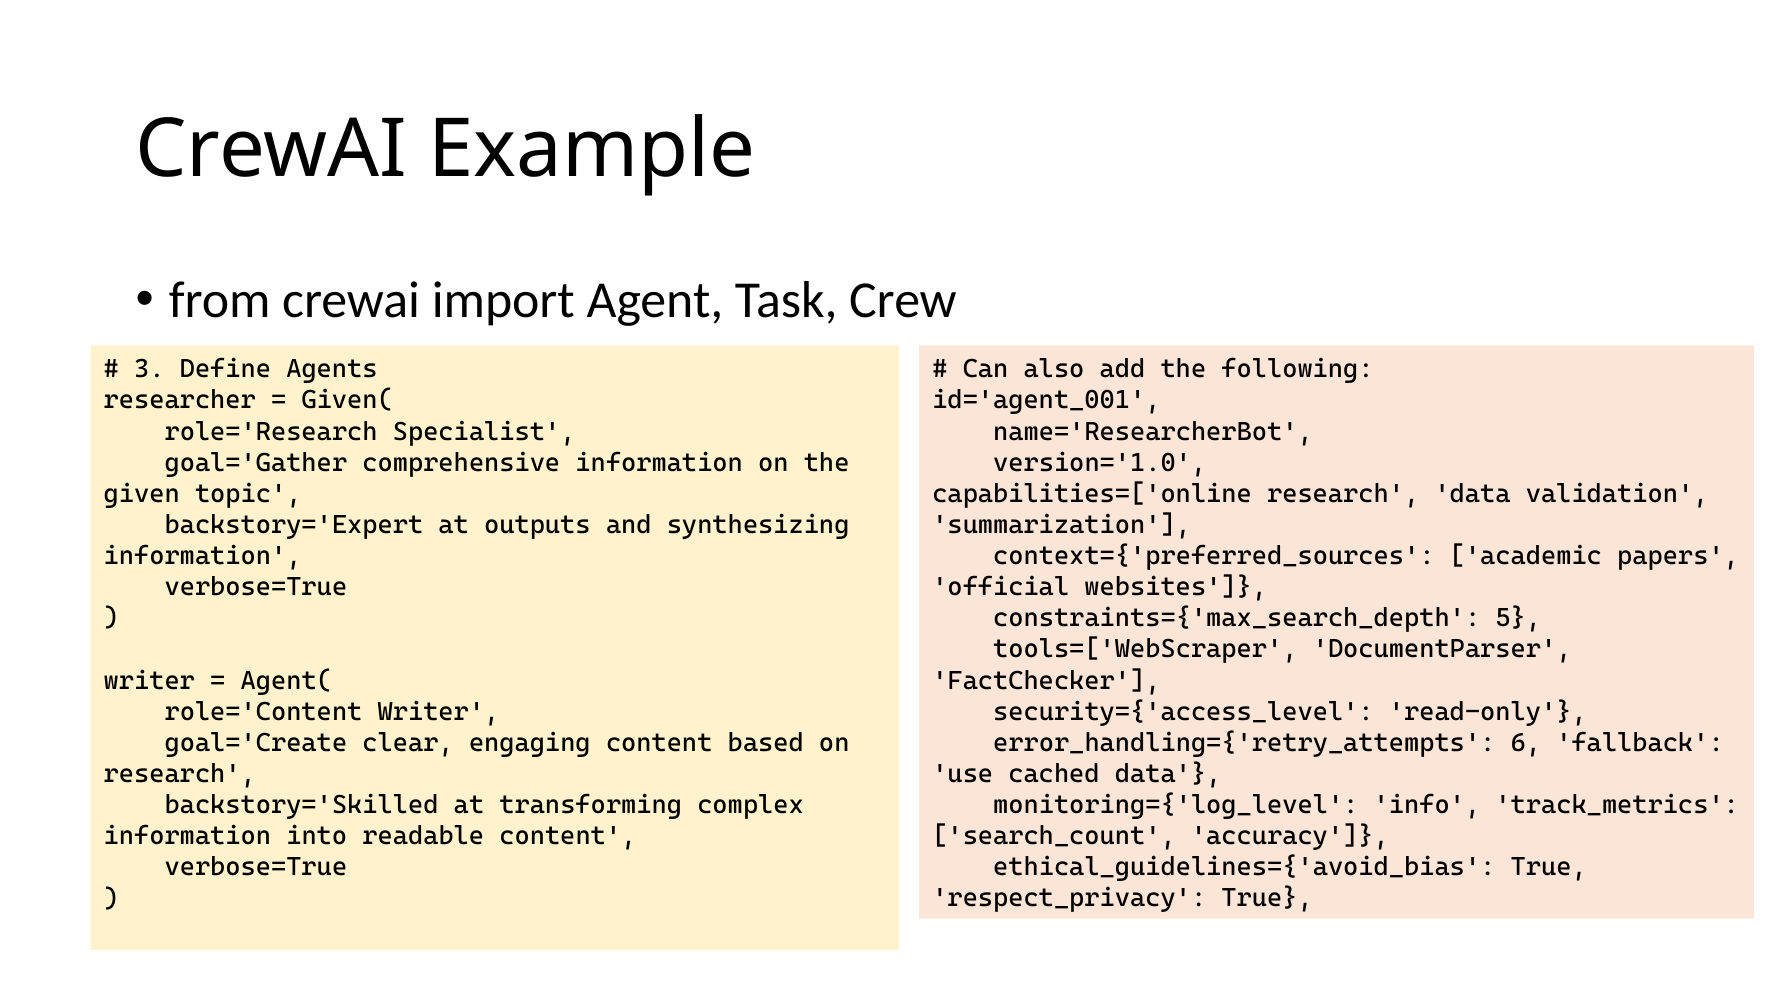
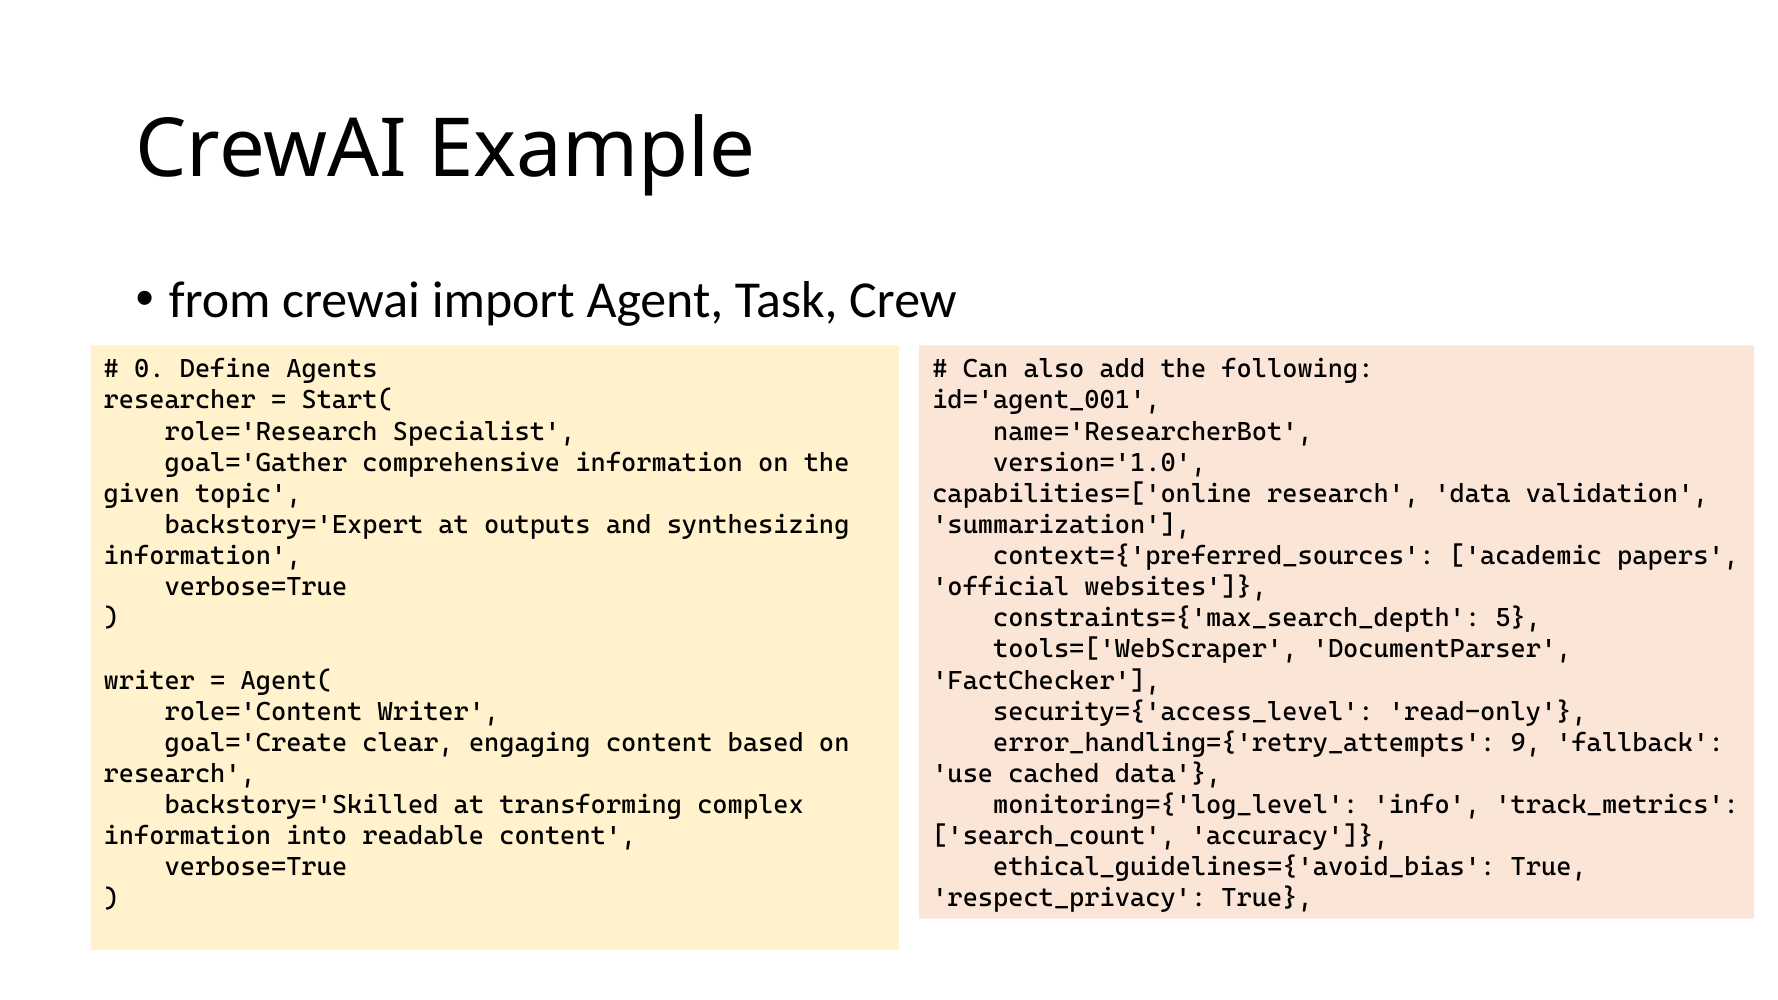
3: 3 -> 0 (149, 369)
Given(: Given( -> Start( (347, 400)
6: 6 -> 9 (1526, 743)
